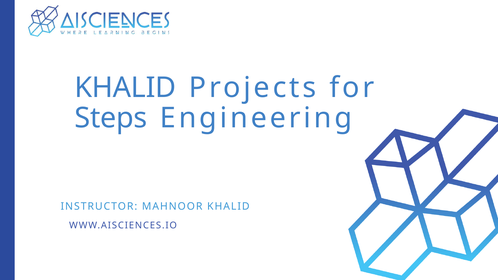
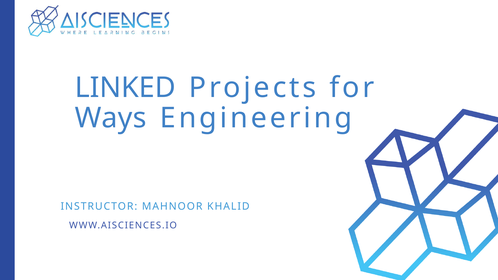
KHALID: KHALID -> LINKED (125, 88)
Steps: Steps -> Ways (111, 118)
